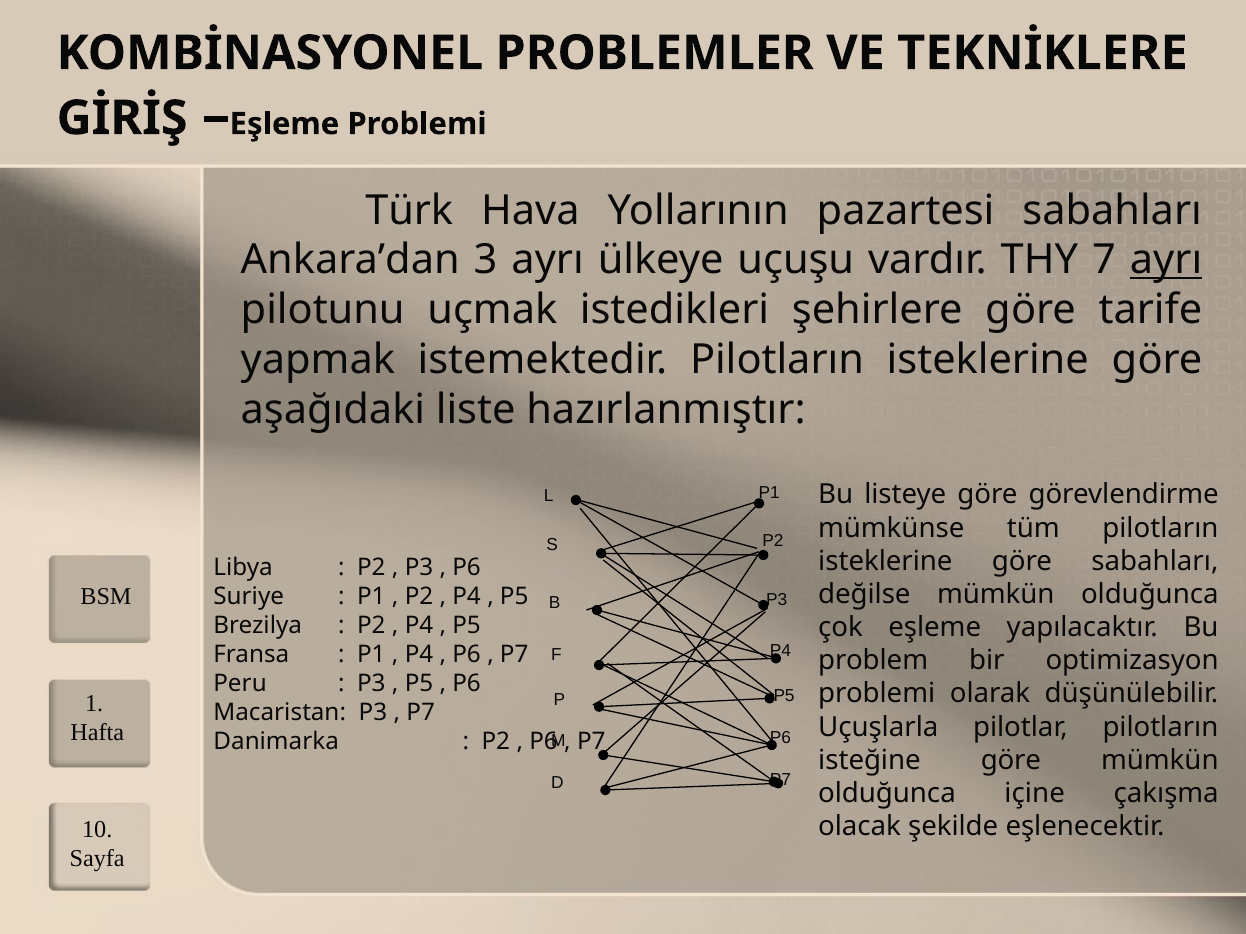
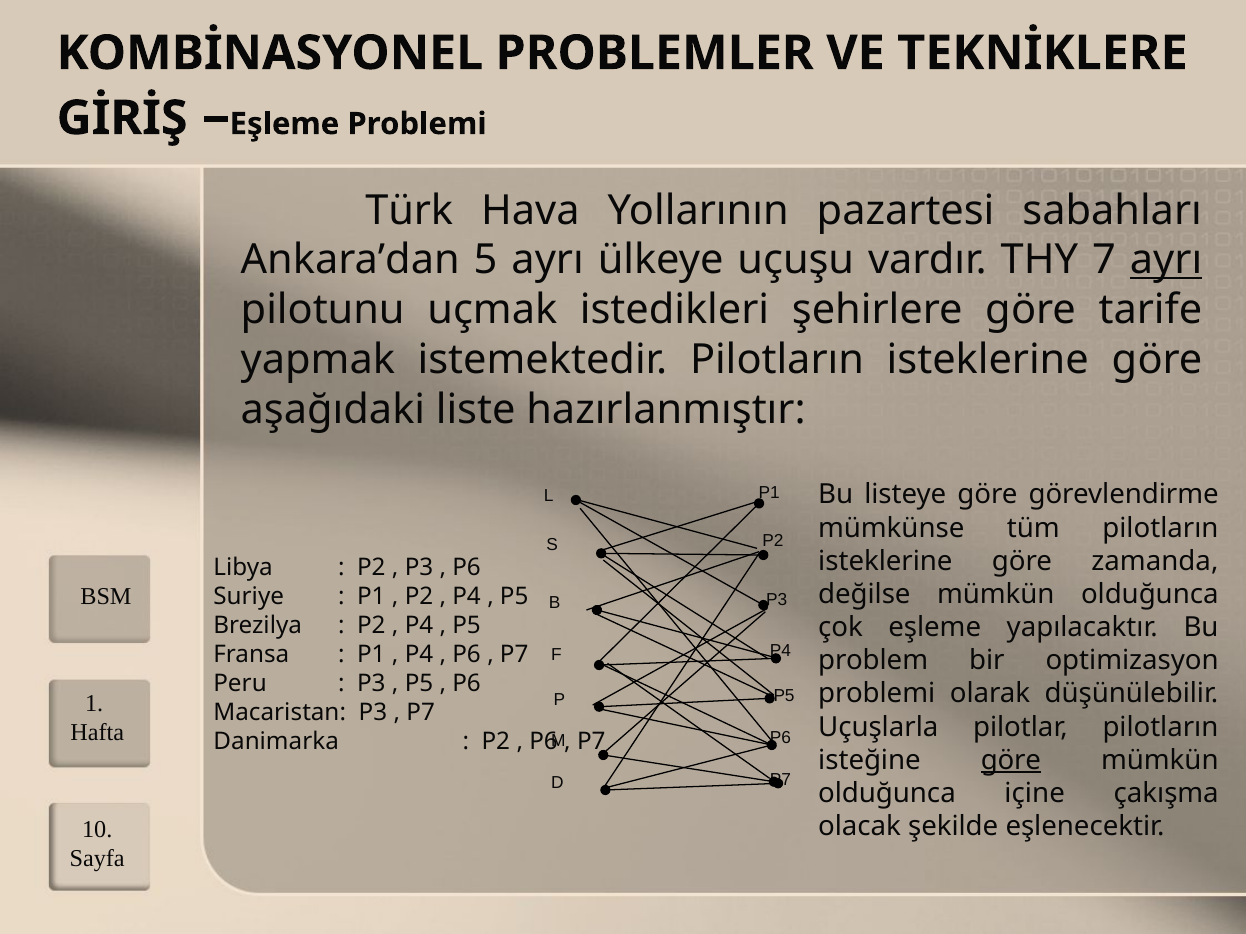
3: 3 -> 5 (486, 260)
göre sabahları: sabahları -> zamanda (1155, 561)
göre underline: none -> present (1011, 761)
